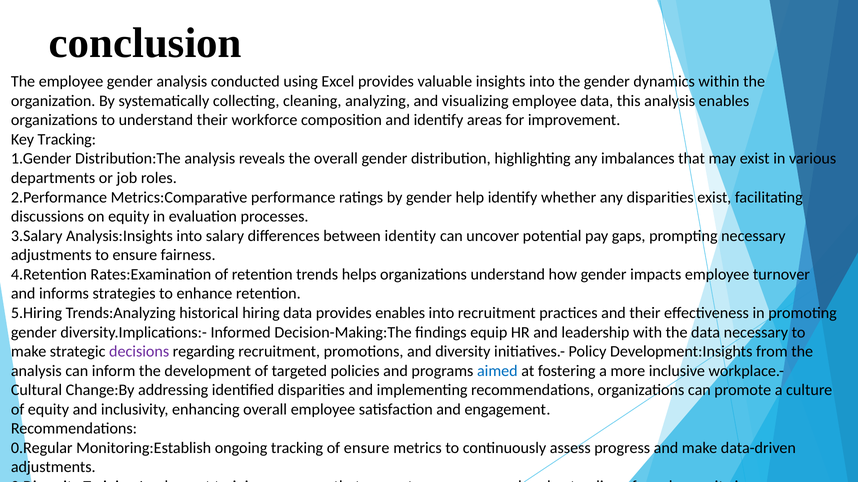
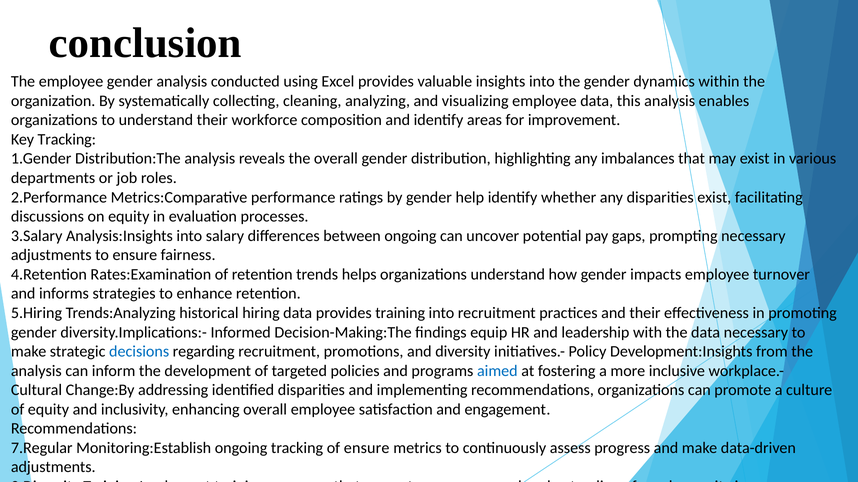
between identity: identity -> ongoing (410, 236)
provides enables: enables -> training (400, 313)
decisions colour: purple -> blue (139, 352)
0.Regular: 0.Regular -> 7.Regular (42, 448)
